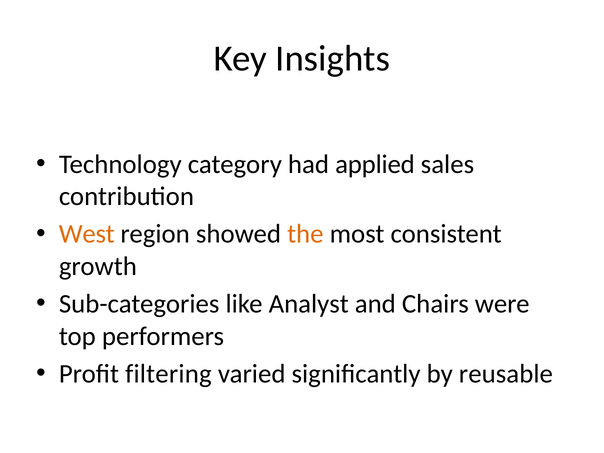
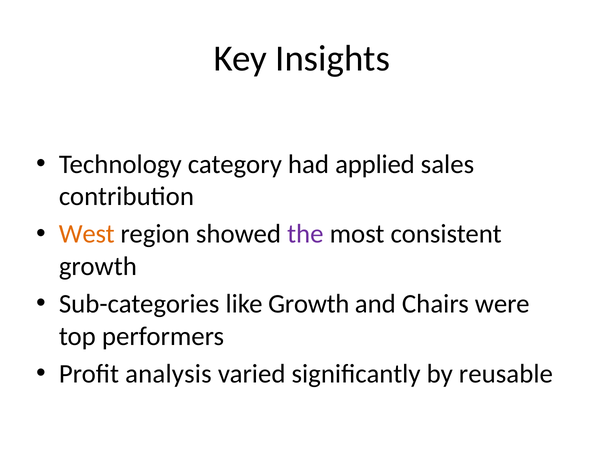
the colour: orange -> purple (305, 234)
like Analyst: Analyst -> Growth (309, 304)
filtering: filtering -> analysis (168, 374)
